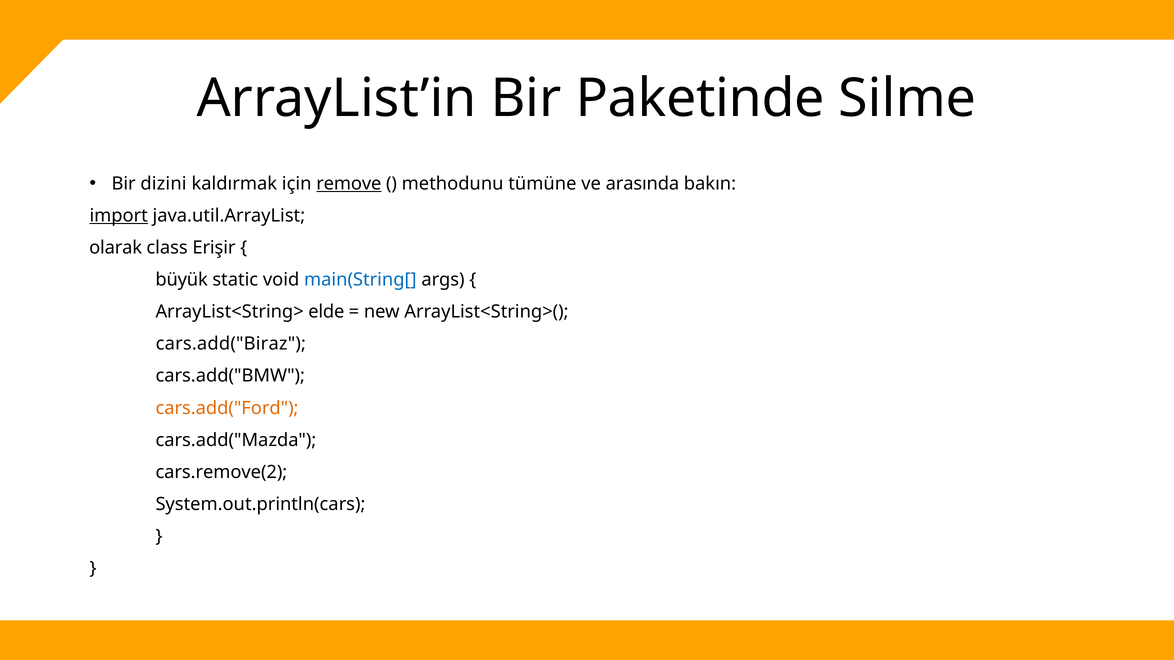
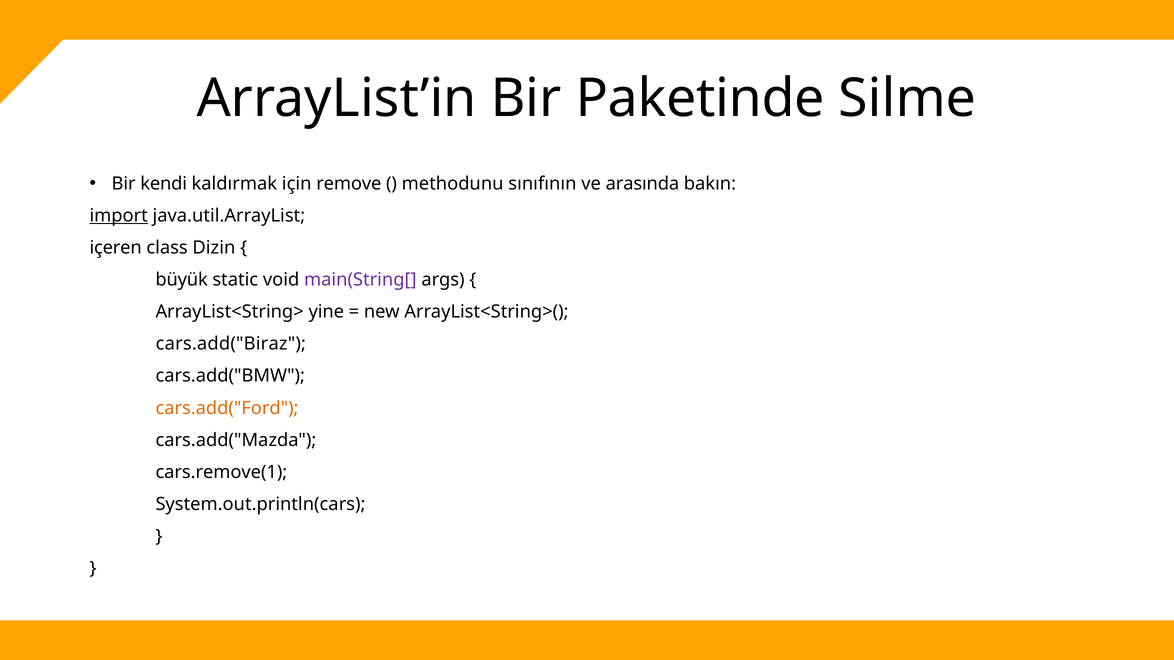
dizini: dizini -> kendi (164, 184)
remove underline: present -> none (349, 184)
tümüne: tümüne -> sınıfının (542, 184)
olarak: olarak -> içeren (116, 248)
Erişir: Erişir -> Dizin (214, 248)
main(String[ colour: blue -> purple (360, 280)
elde: elde -> yine (326, 312)
cars.remove(2: cars.remove(2 -> cars.remove(1 (221, 472)
